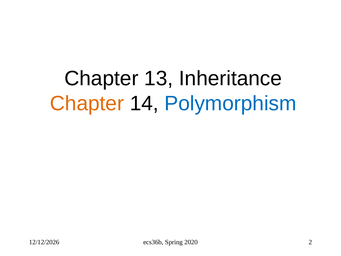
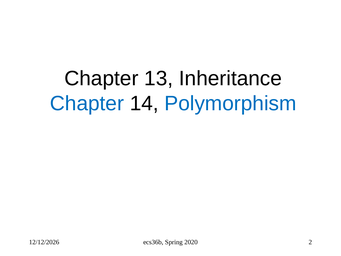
Chapter colour: orange -> blue (87, 103)
